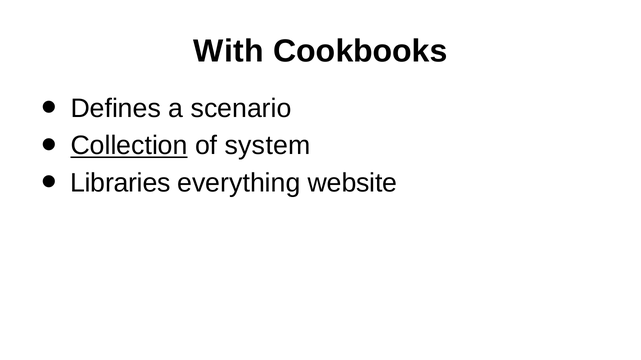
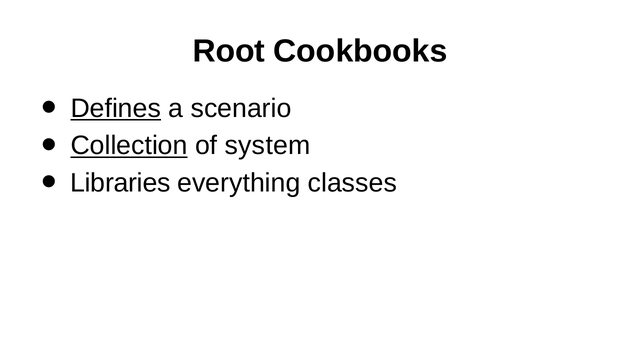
With: With -> Root (229, 51)
Defines underline: none -> present (116, 108)
website: website -> classes (352, 183)
